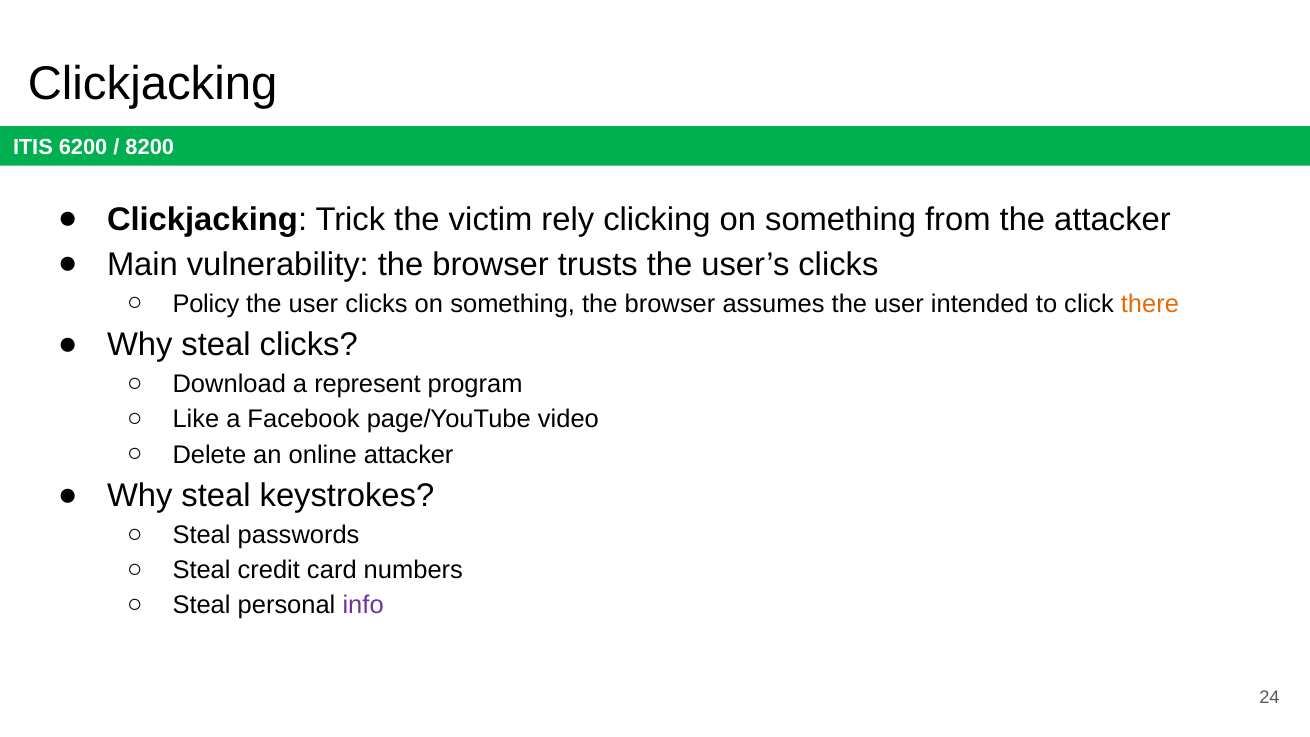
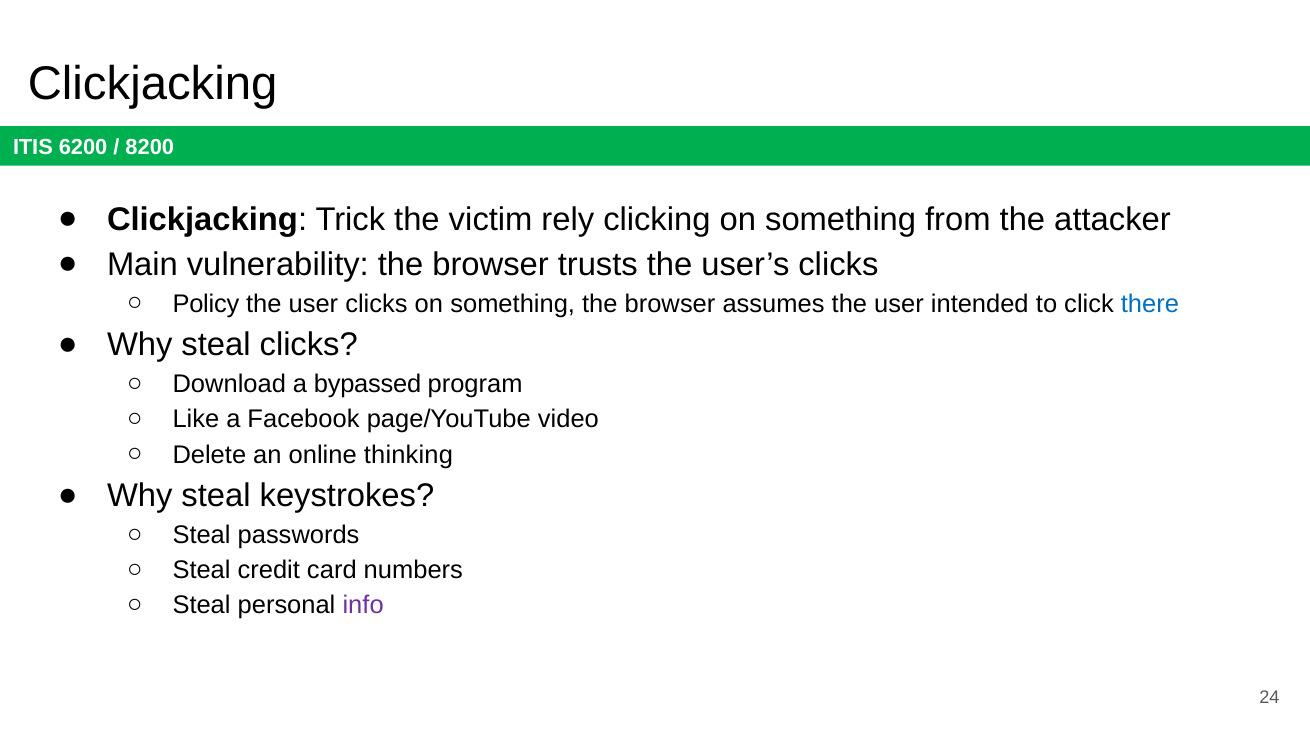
there colour: orange -> blue (1150, 304)
represent: represent -> bypassed (368, 384)
online attacker: attacker -> thinking (408, 455)
